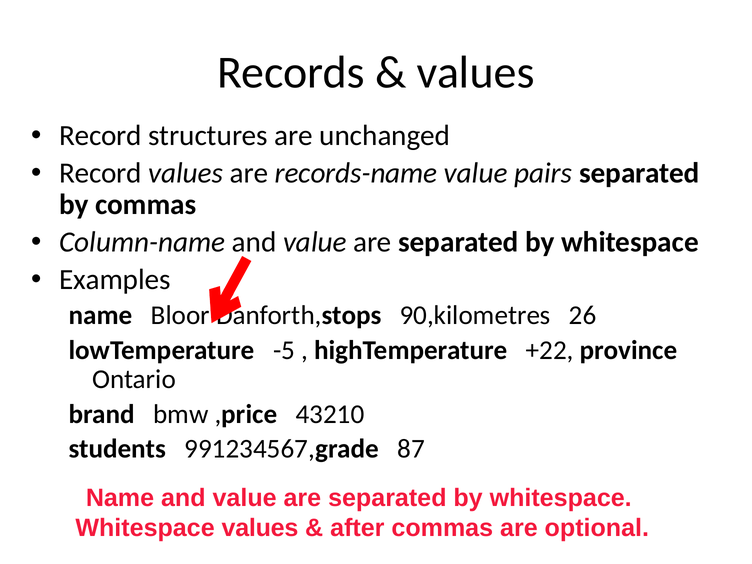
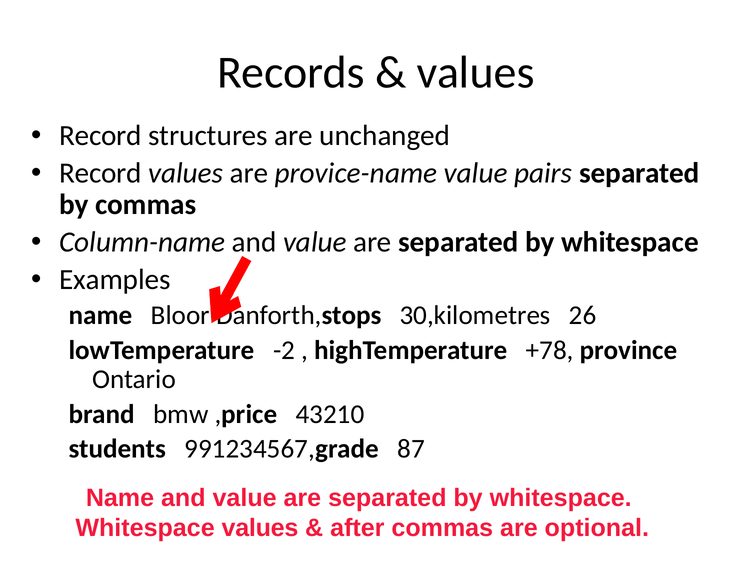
records-name: records-name -> provice-name (356, 173)
90,kilometres: 90,kilometres -> 30,kilometres (475, 315)
-5: -5 -> -2 (284, 350)
+22: +22 -> +78 (550, 350)
